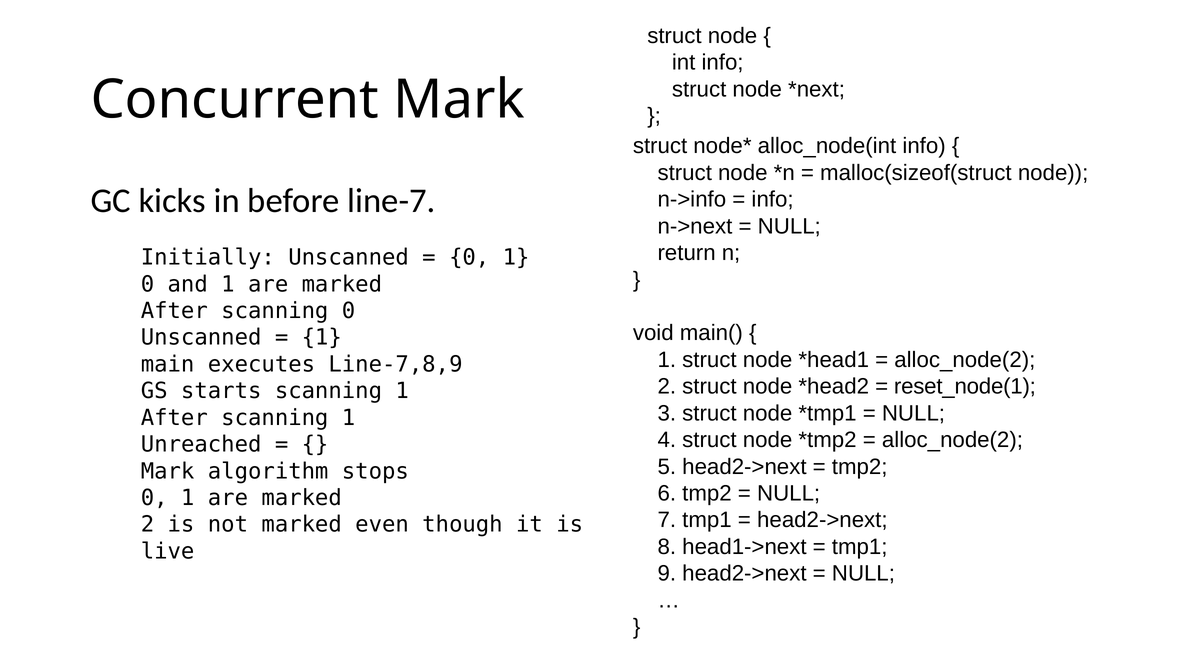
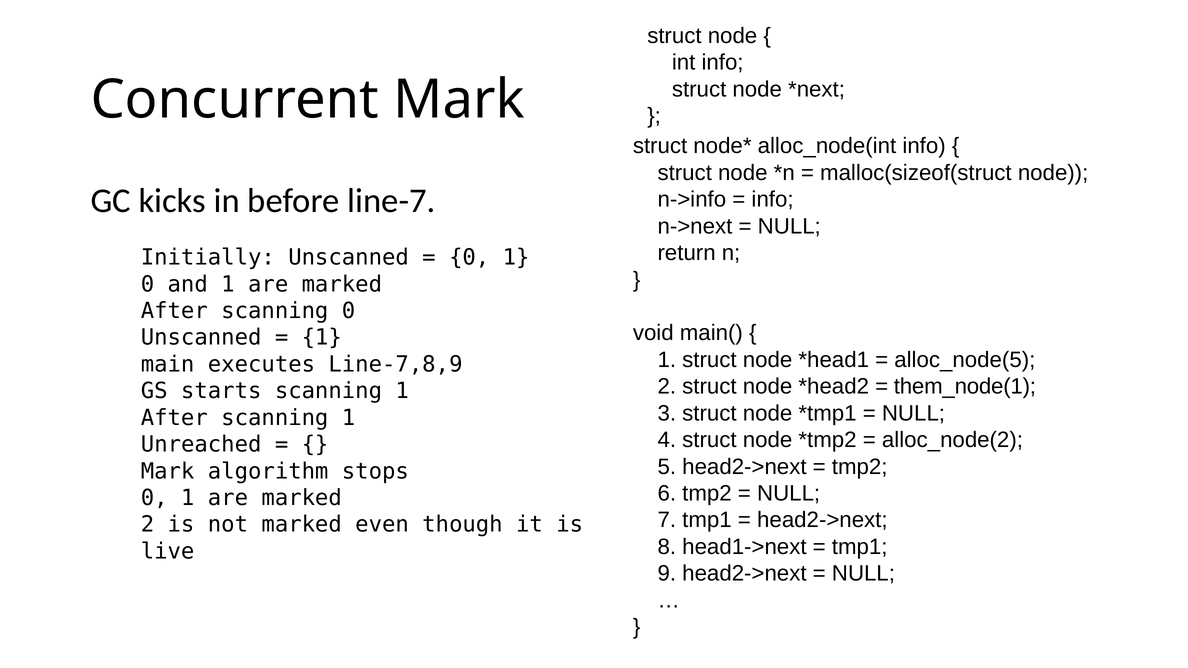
alloc_node(2: alloc_node(2 -> alloc_node(5 (965, 360)
reset_node(1: reset_node(1 -> them_node(1 (965, 387)
